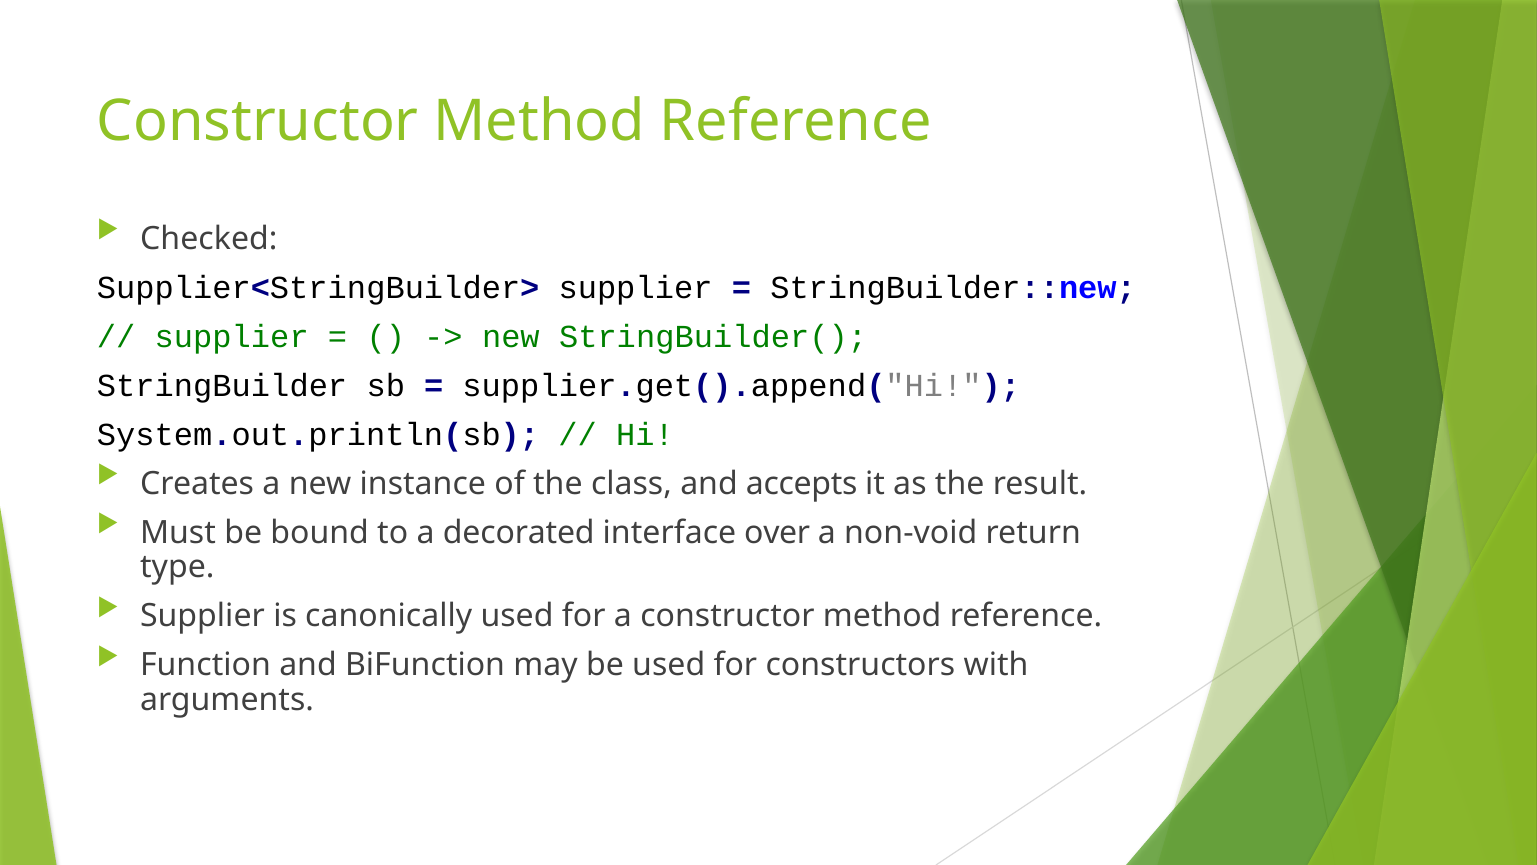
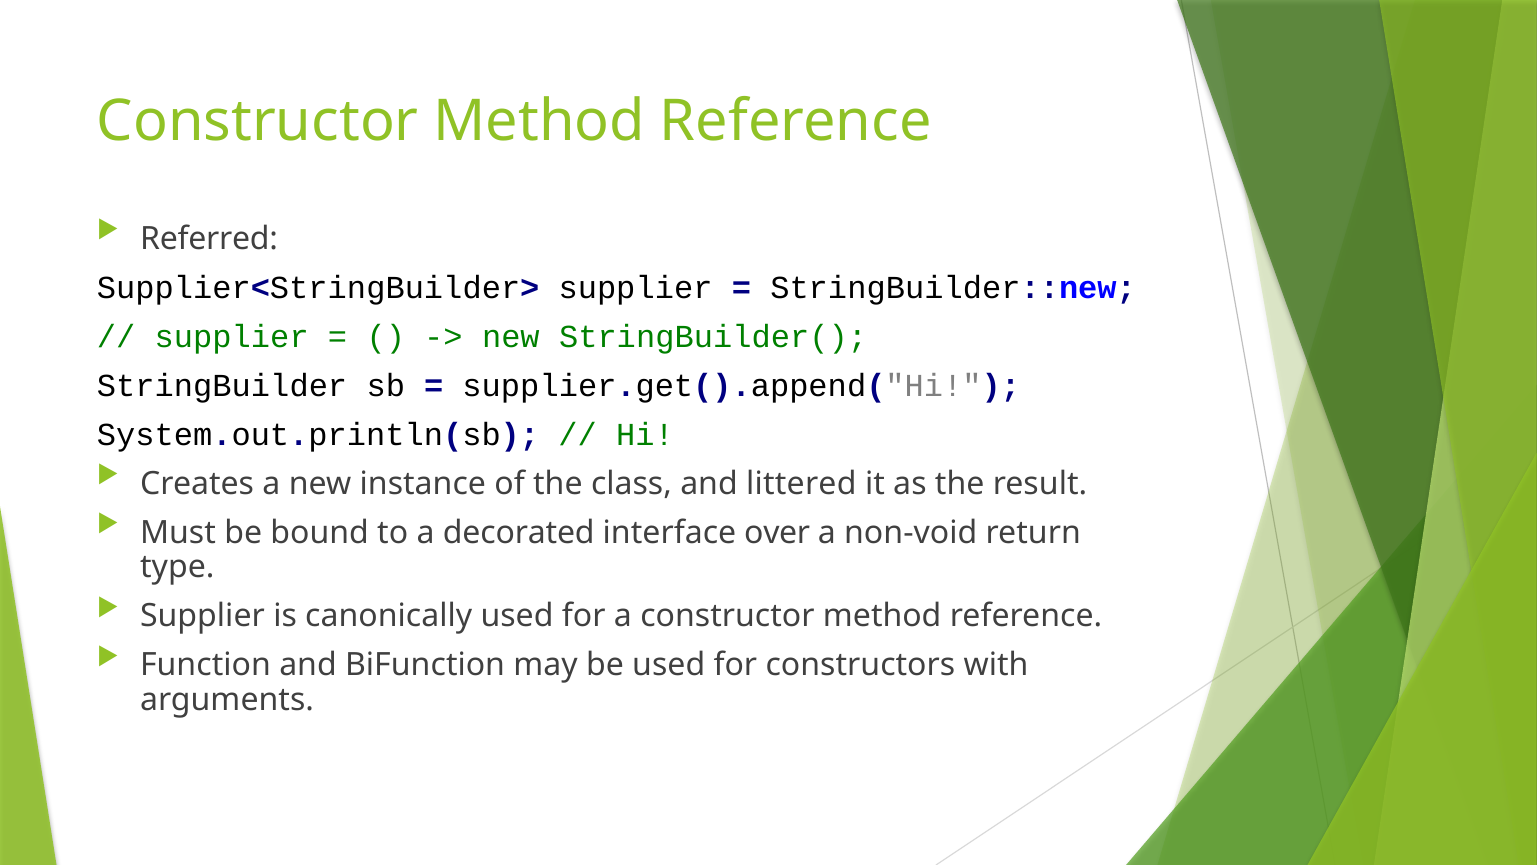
Checked: Checked -> Referred (209, 239)
accepts: accepts -> littered (801, 483)
